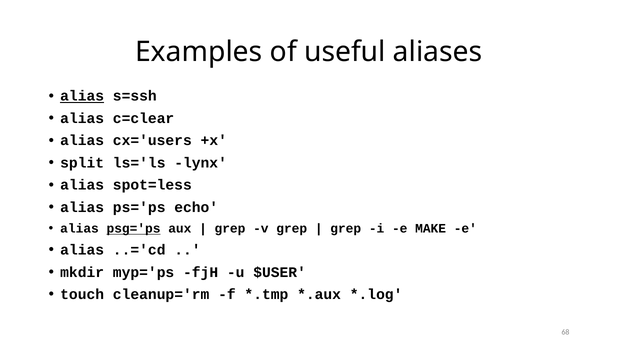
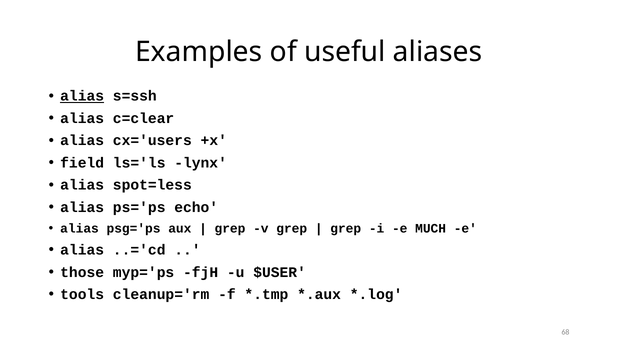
split: split -> field (82, 163)
psg='ps underline: present -> none (134, 228)
MAKE: MAKE -> MUCH (431, 228)
mkdir: mkdir -> those (82, 272)
touch: touch -> tools (82, 294)
